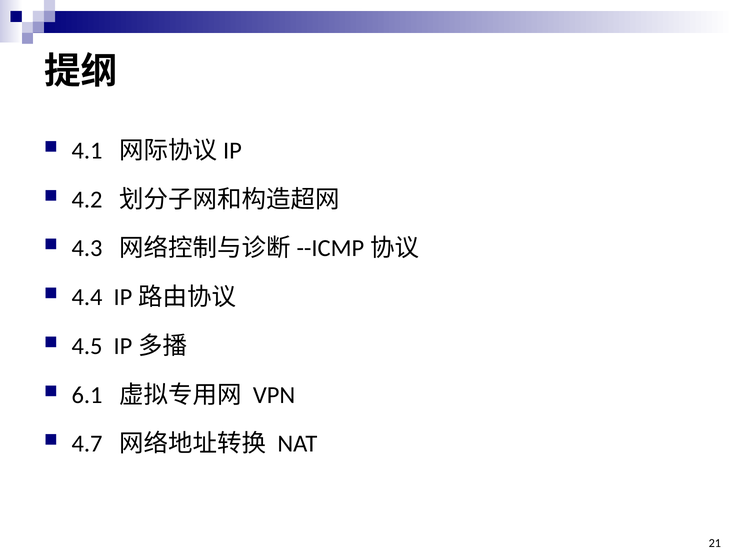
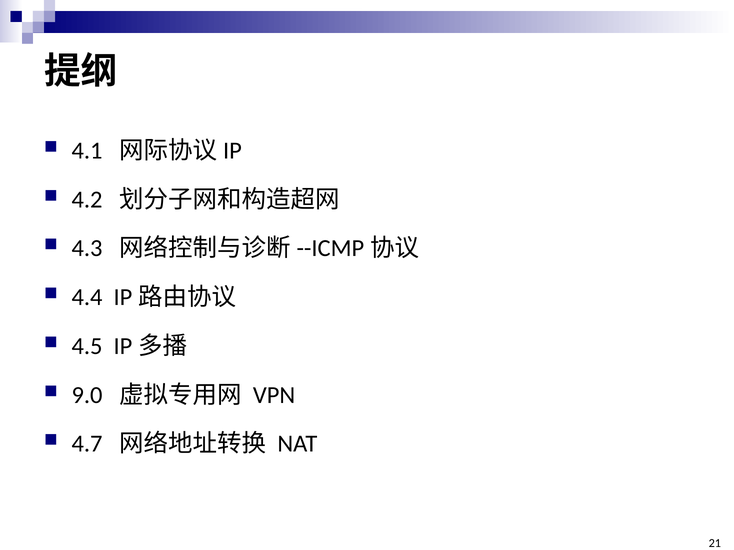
6.1: 6.1 -> 9.0 (87, 395)
